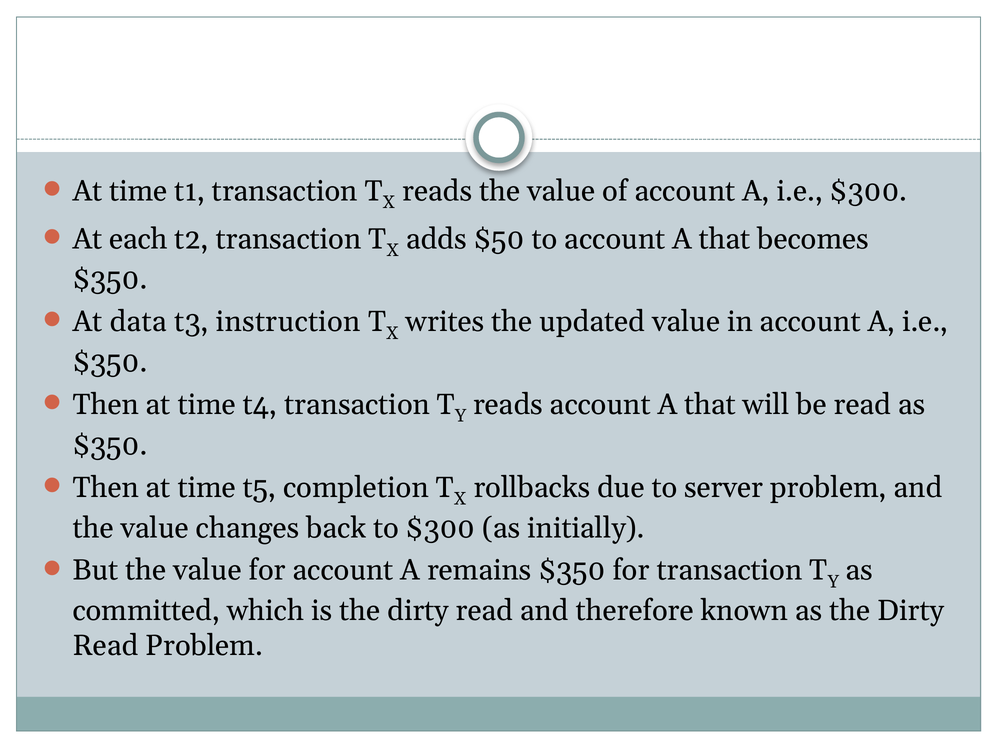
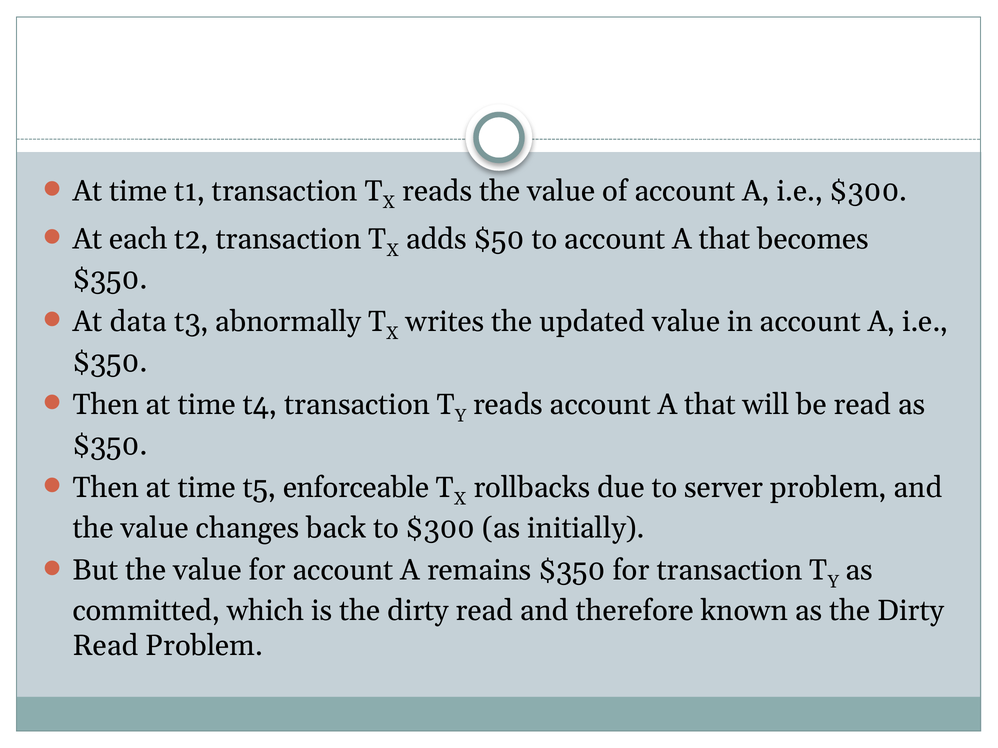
instruction: instruction -> abnormally (288, 322)
completion: completion -> enforceable (356, 488)
